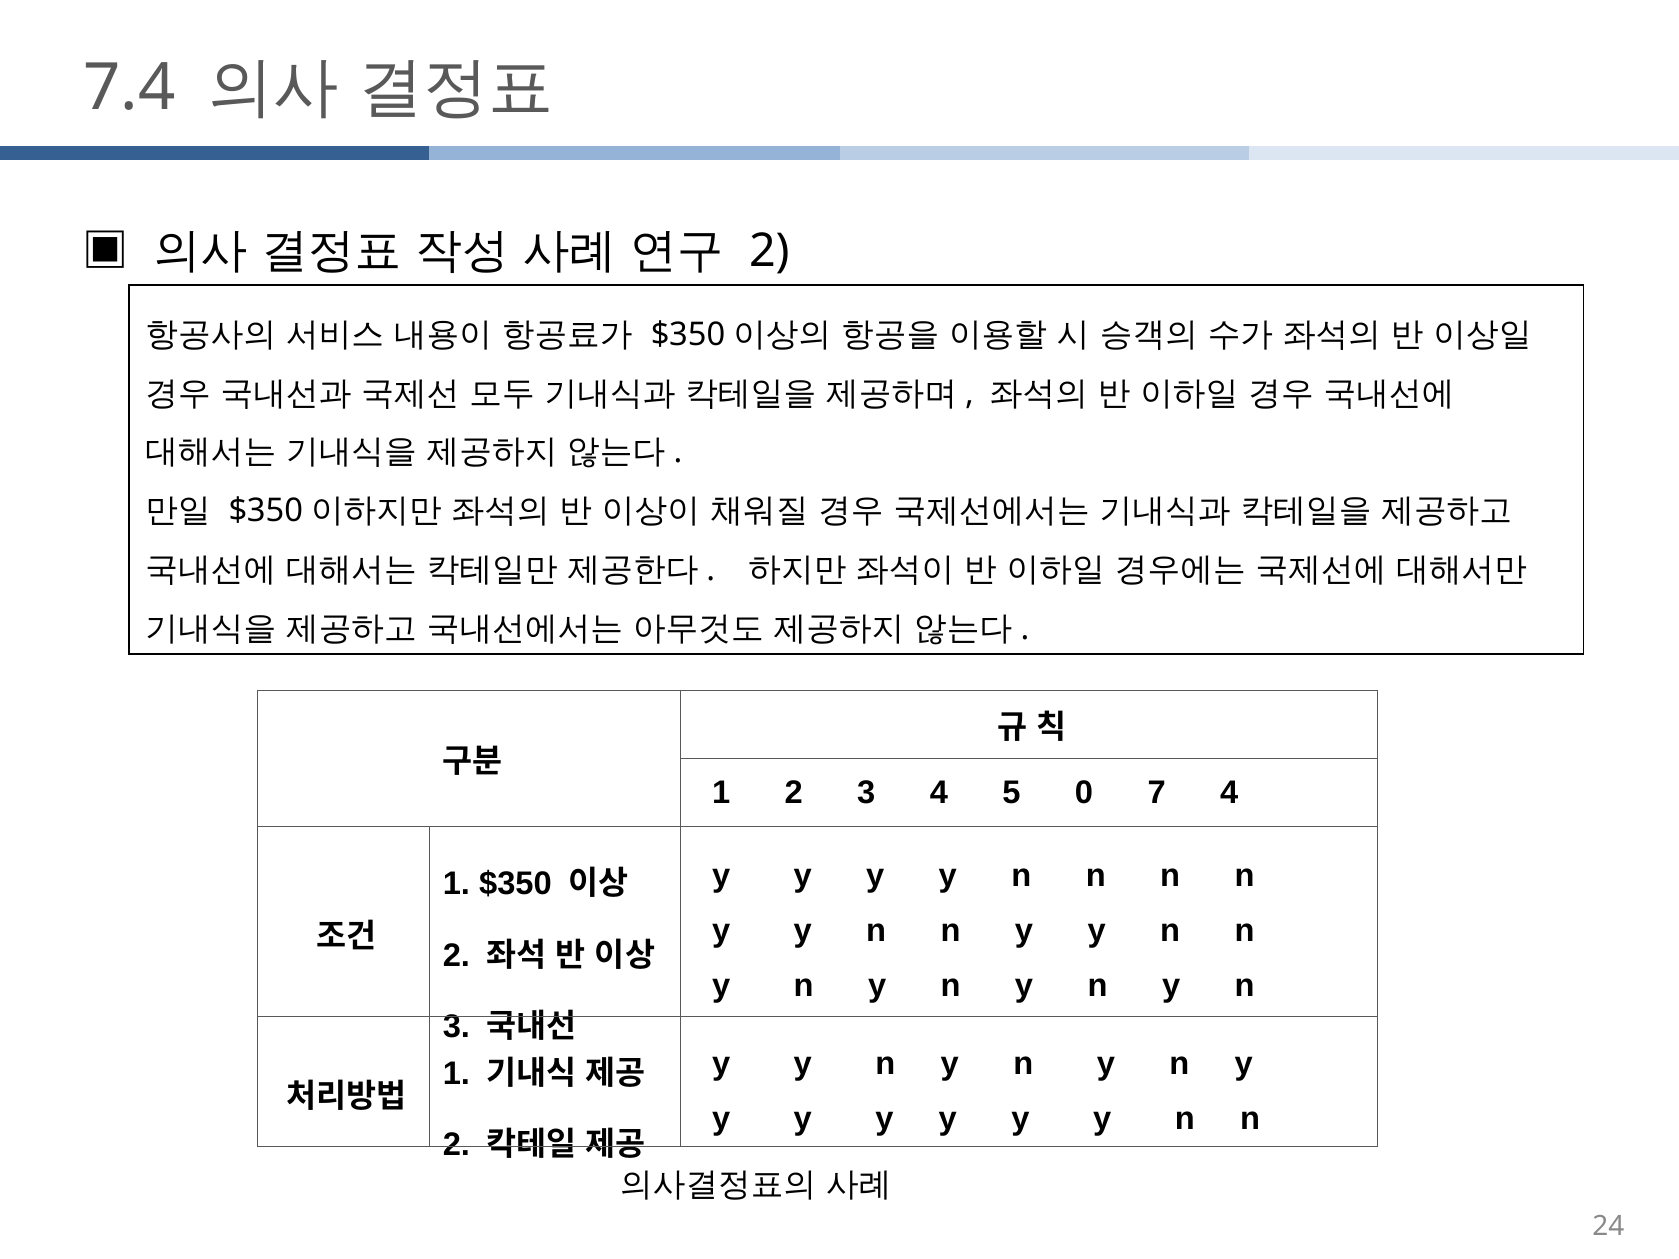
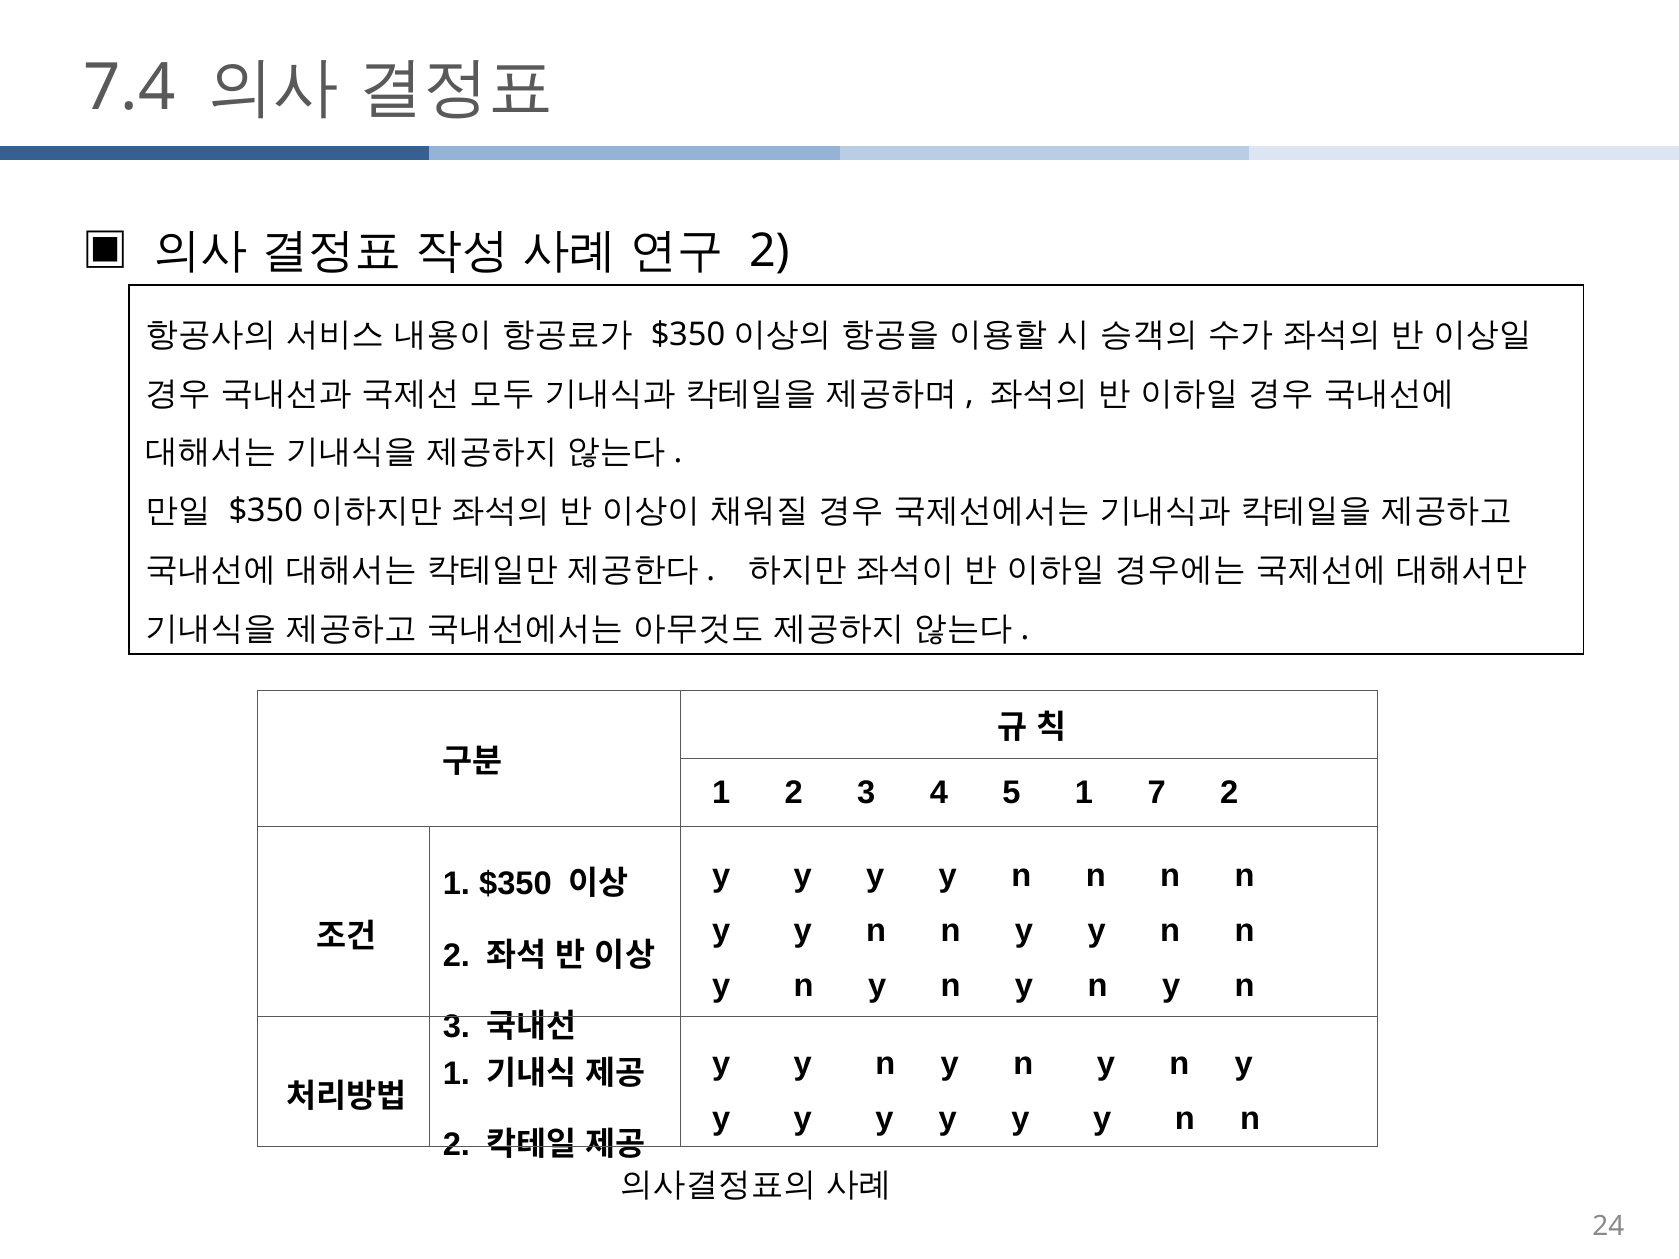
5 0: 0 -> 1 (1084, 793)
7 4: 4 -> 2 (1229, 793)
